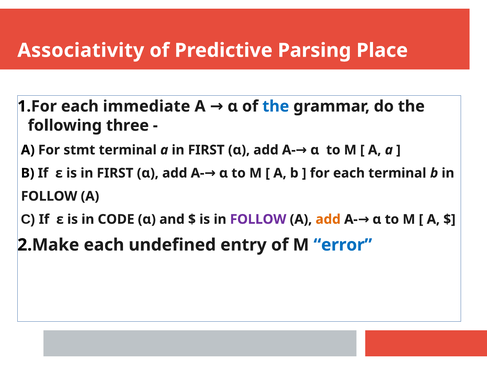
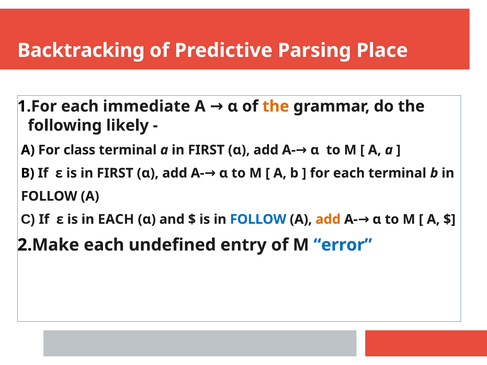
Associativity: Associativity -> Backtracking (81, 50)
the colour: blue -> orange (276, 106)
three: three -> likely (127, 126)
stmt: stmt -> class (79, 150)
in CODE: CODE -> EACH (116, 219)
FOLLOW colour: purple -> blue (258, 219)
